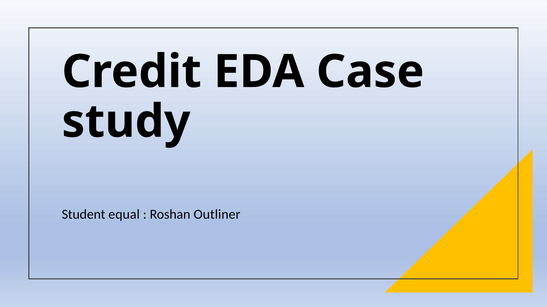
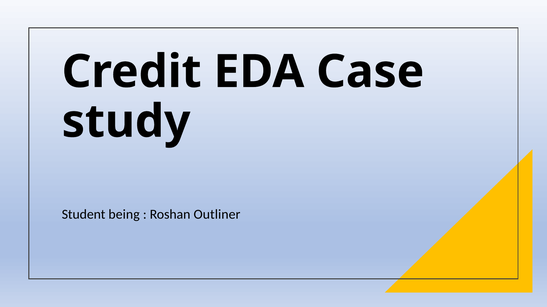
equal: equal -> being (124, 215)
